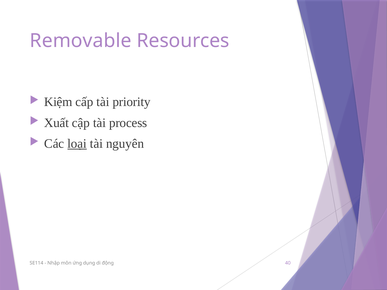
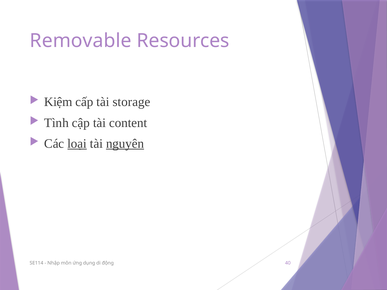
priority: priority -> storage (131, 102)
Xuất: Xuất -> Tình (56, 123)
process: process -> content (128, 123)
nguyên underline: none -> present (125, 144)
